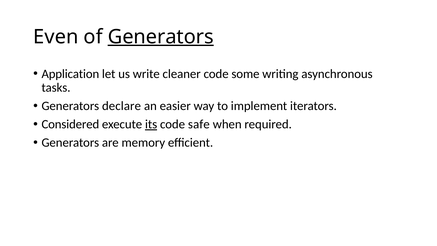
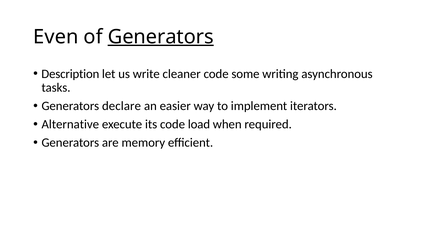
Application: Application -> Description (70, 74)
Considered: Considered -> Alternative (70, 124)
its underline: present -> none (151, 124)
safe: safe -> load (199, 124)
